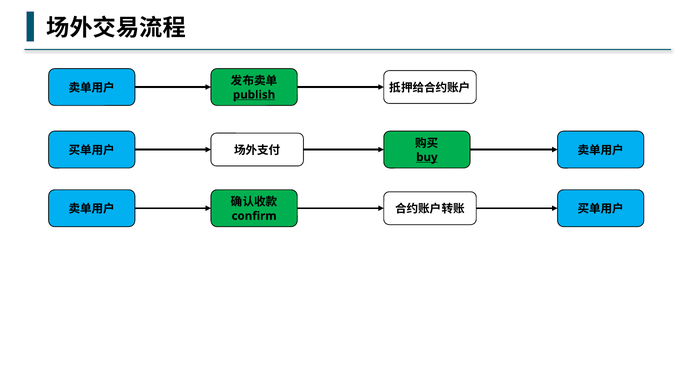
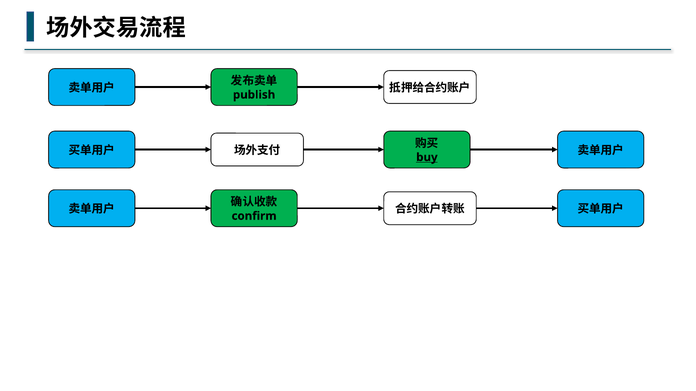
publish underline: present -> none (254, 95)
